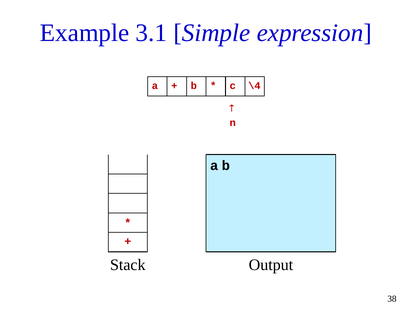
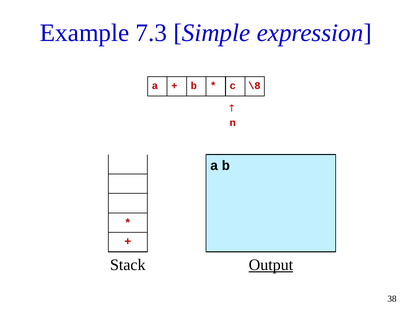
3.1: 3.1 -> 7.3 (151, 33)
\4: \4 -> \8 (254, 86)
Output underline: none -> present (271, 265)
